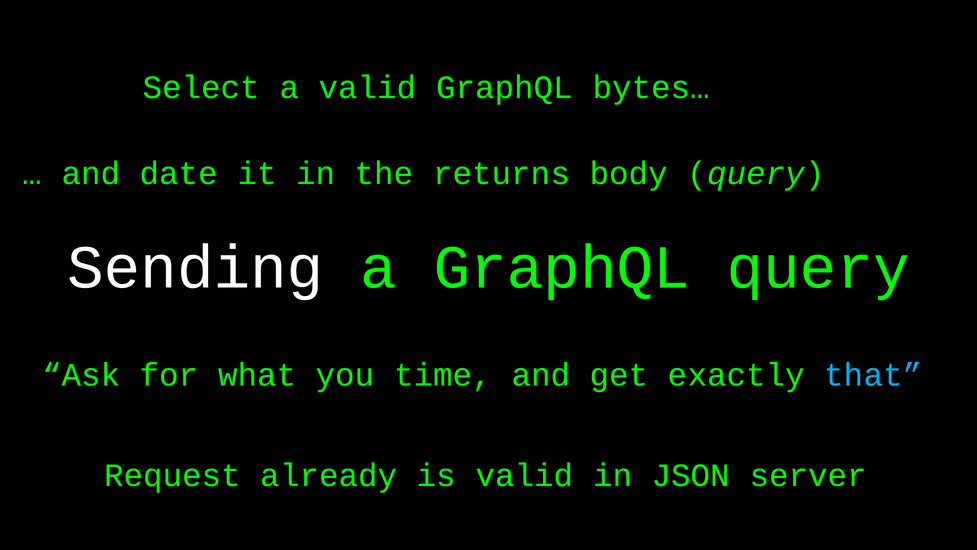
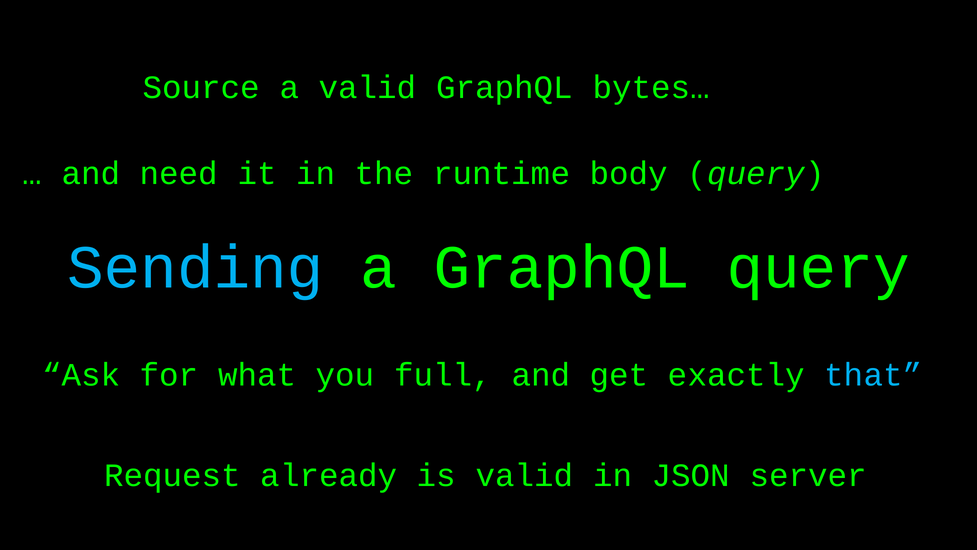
Select: Select -> Source (201, 88)
date: date -> need (179, 173)
returns: returns -> runtime (502, 173)
Sending colour: white -> light blue (195, 267)
time: time -> full (443, 375)
